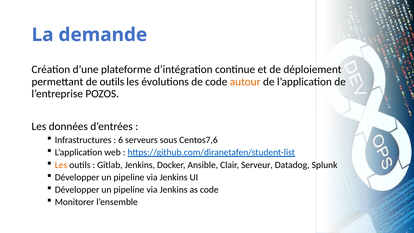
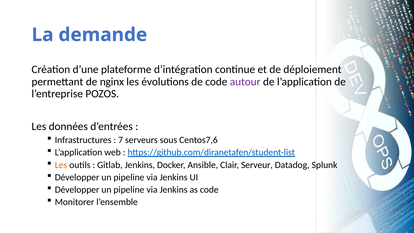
de outils: outils -> nginx (112, 82)
autour colour: orange -> purple (245, 82)
6: 6 -> 7 (121, 140)
